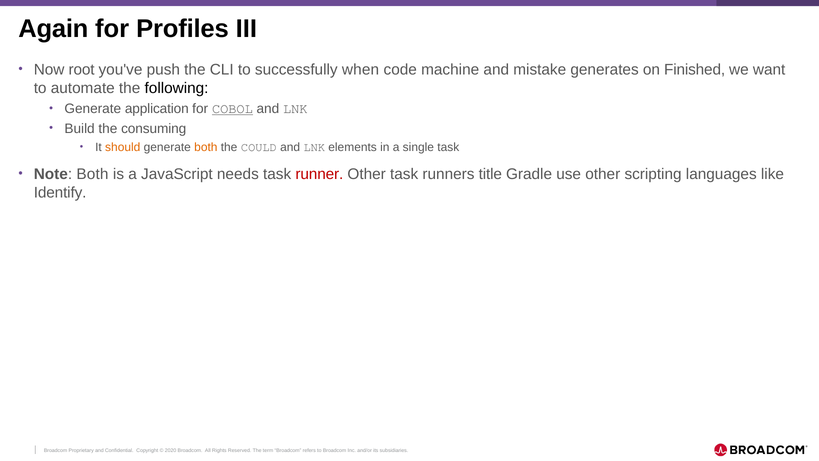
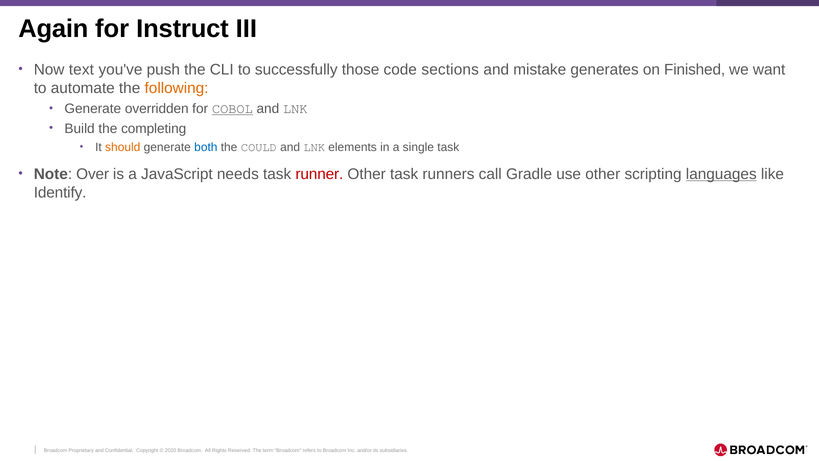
Profiles: Profiles -> Instruct (182, 29)
root: root -> text (81, 70)
when: when -> those (361, 70)
machine: machine -> sections (450, 70)
following colour: black -> orange (177, 88)
application: application -> overridden (157, 109)
consuming: consuming -> completing (154, 129)
both colour: orange -> blue (206, 147)
Note Both: Both -> Over (93, 174)
title: title -> call (490, 174)
languages underline: none -> present (721, 174)
